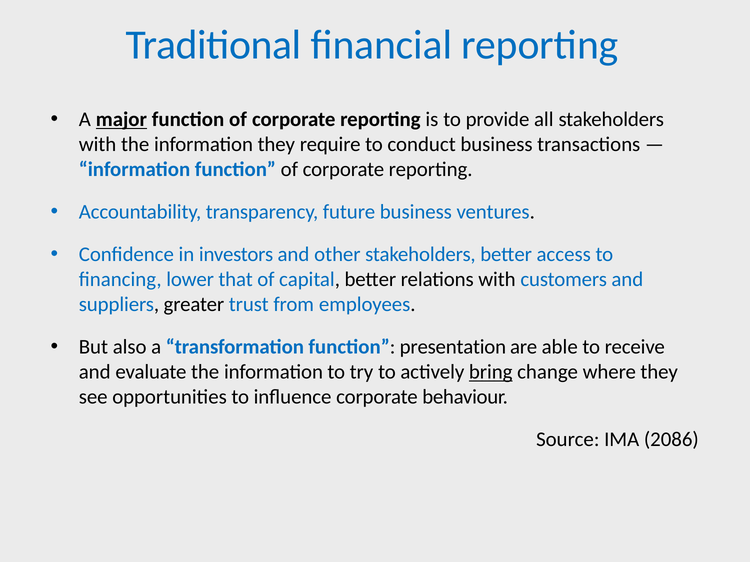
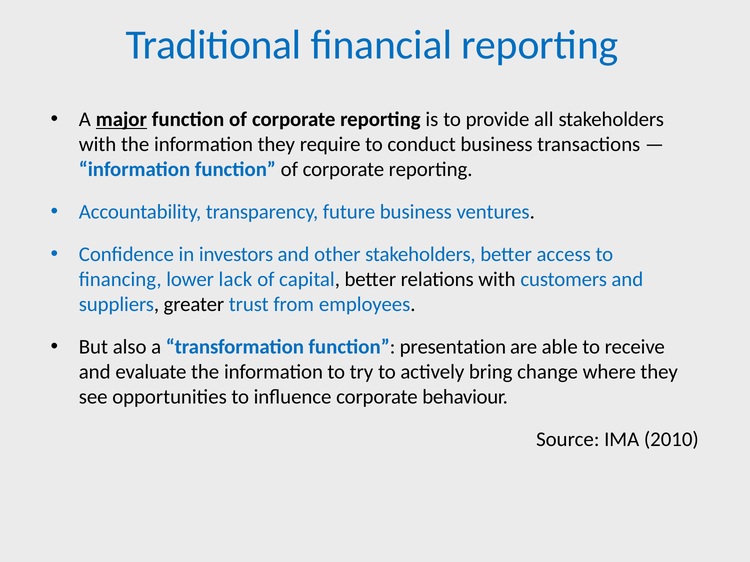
that: that -> lack (235, 280)
bring underline: present -> none (491, 372)
2086: 2086 -> 2010 (671, 440)
